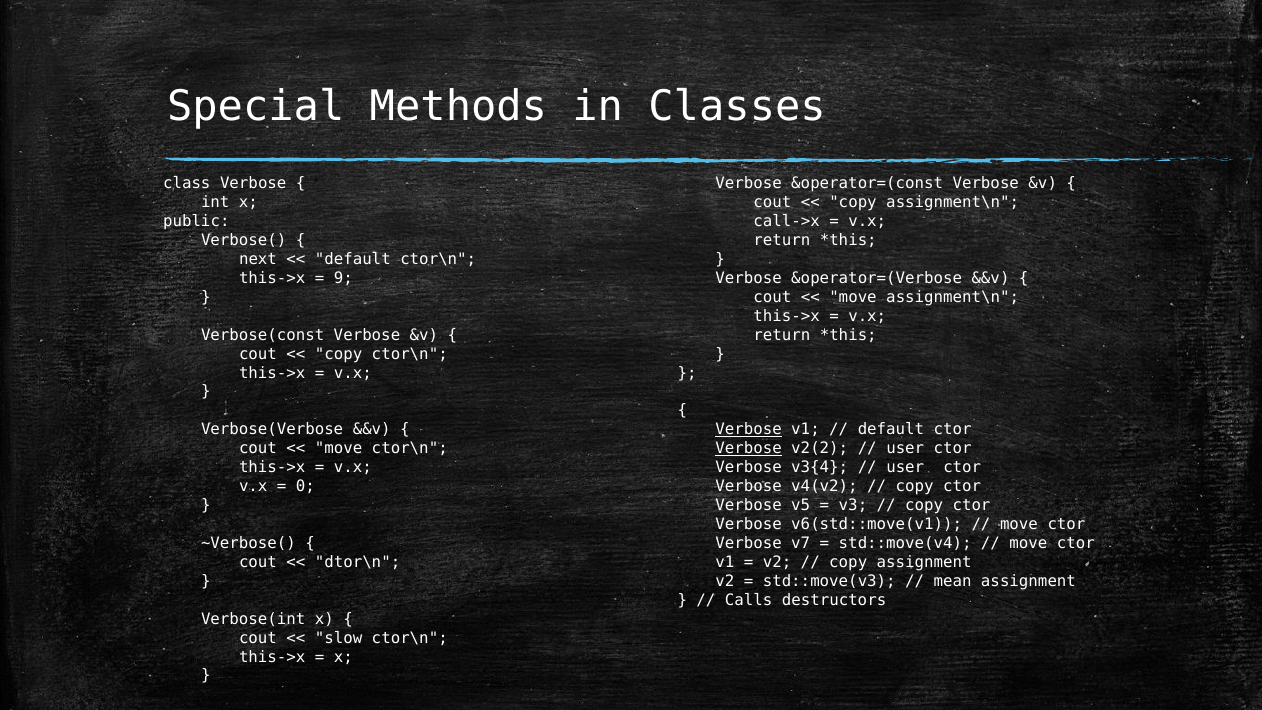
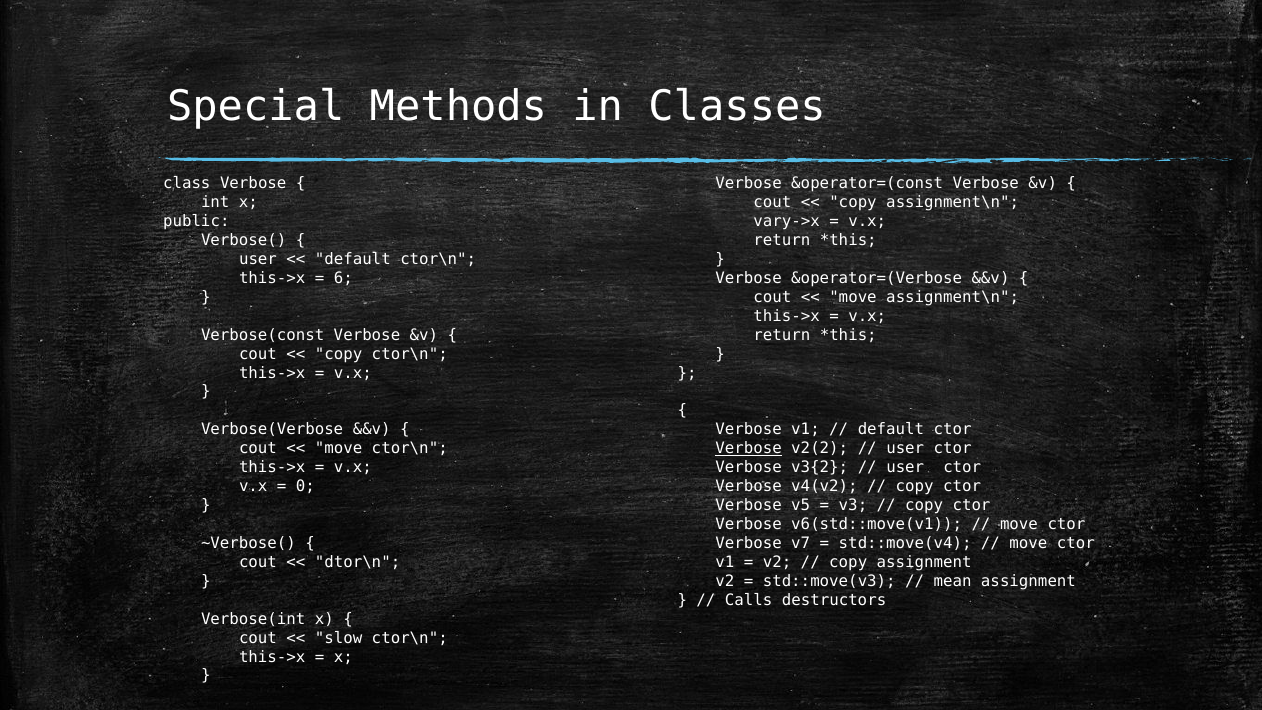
call->x: call->x -> vary->x (787, 221)
next: next -> user (258, 259)
9: 9 -> 6 (343, 278)
Verbose underline: present -> none (749, 430)
v3{4: v3{4 -> v3{2 (820, 468)
